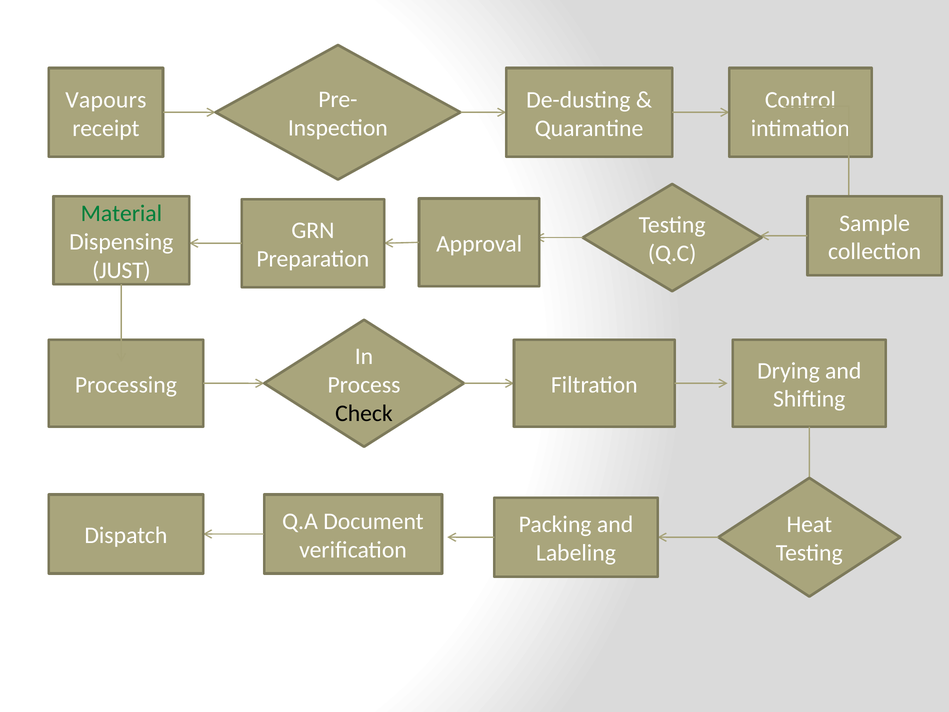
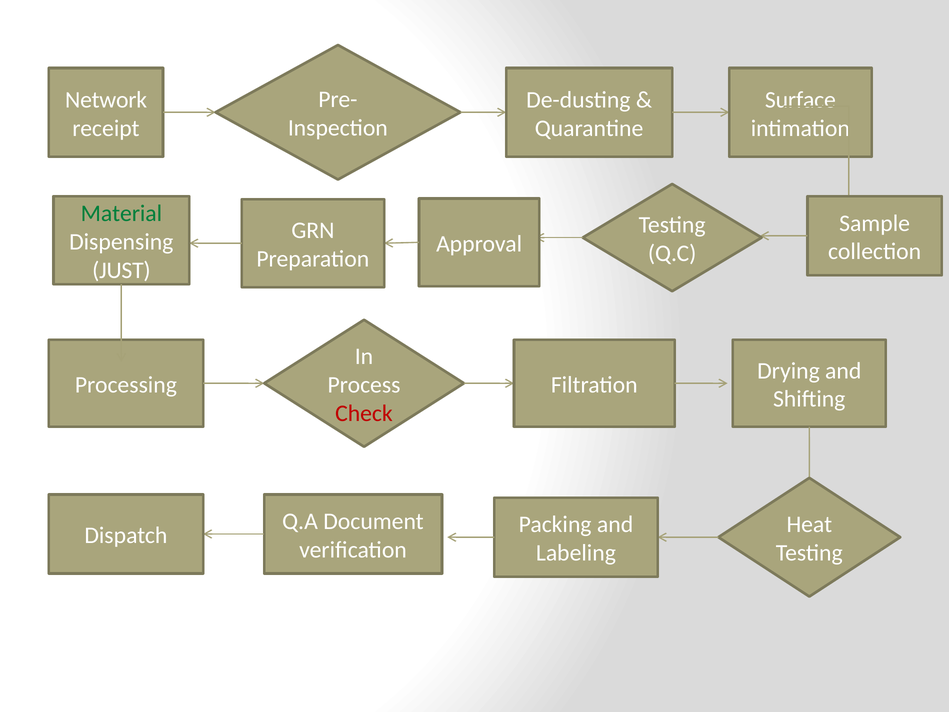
Vapours: Vapours -> Network (106, 100)
Control: Control -> Surface (800, 100)
Check colour: black -> red (364, 413)
